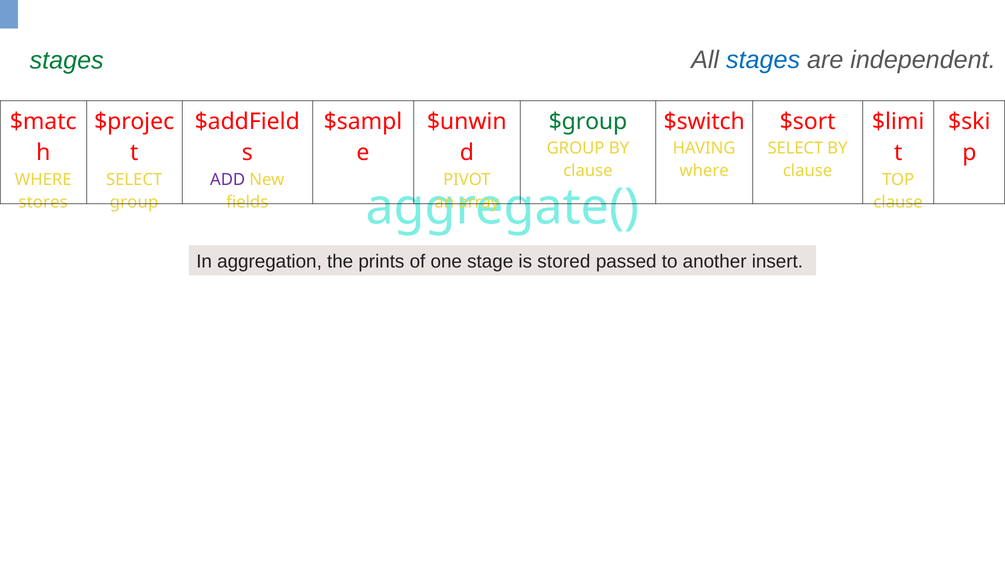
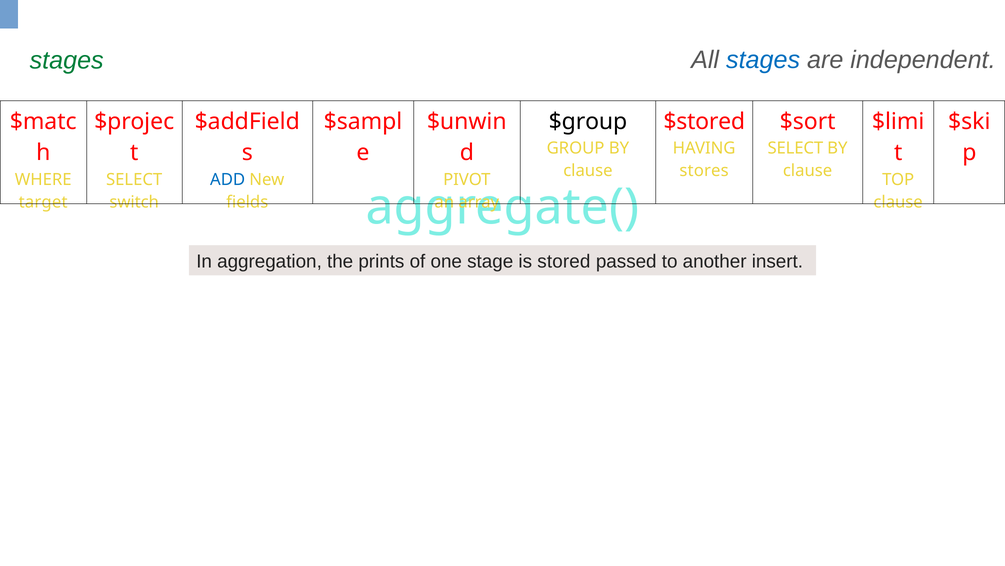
$group colour: green -> black (588, 121)
$switch: $switch -> $stored (704, 121)
where: where -> stores (704, 171)
ADD colour: purple -> blue (228, 179)
stores: stores -> target (43, 202)
group: group -> switch (134, 202)
